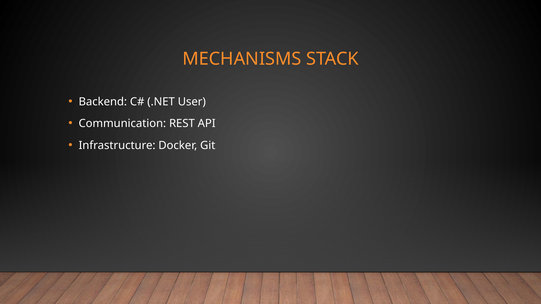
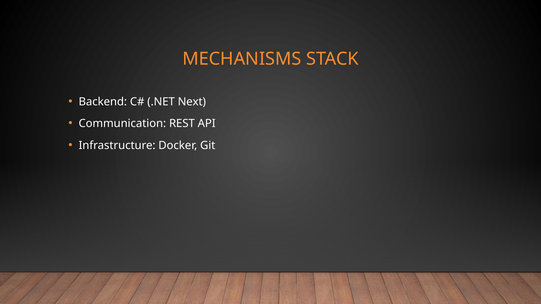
User: User -> Next (192, 102)
